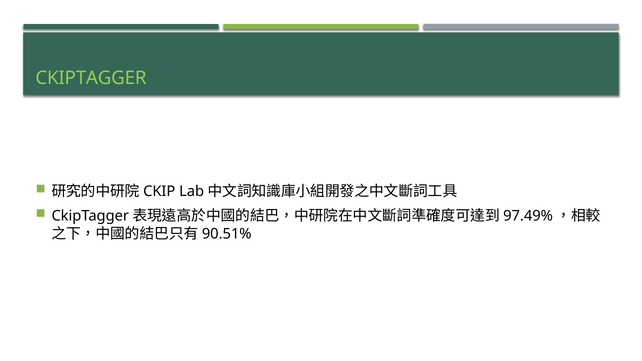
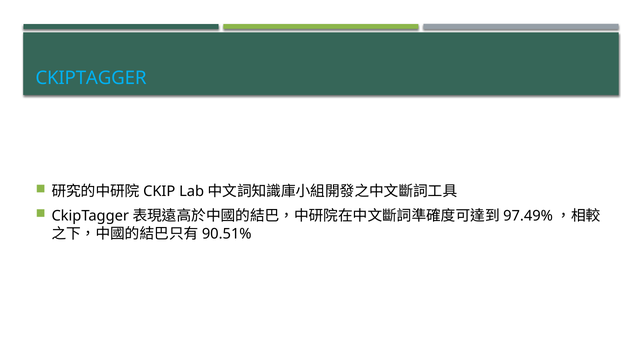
CKIPTAGGER colour: light green -> light blue (91, 78)
